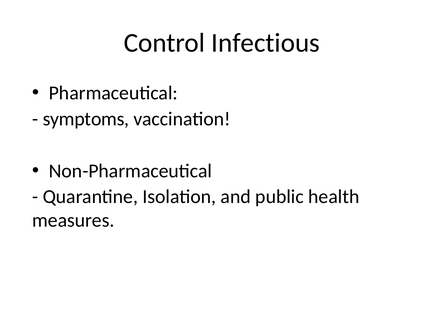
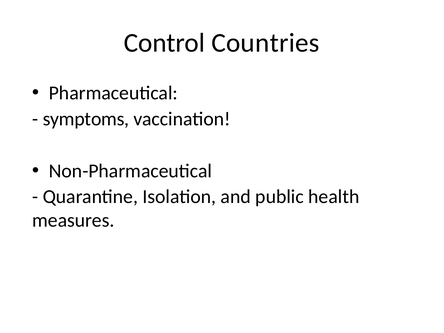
Infectious: Infectious -> Countries (265, 43)
